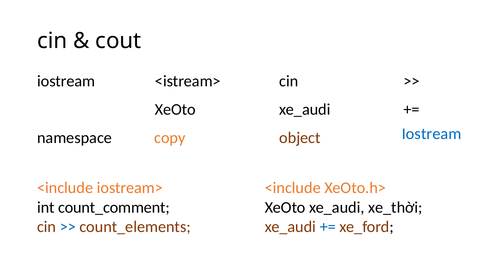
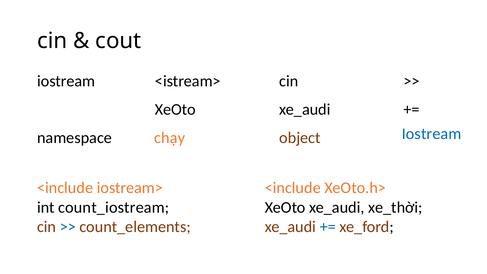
copy: copy -> chạy (170, 138)
count_comment: count_comment -> count_iostream (114, 207)
